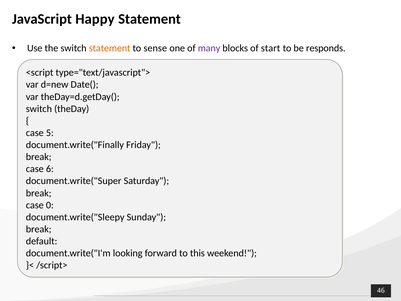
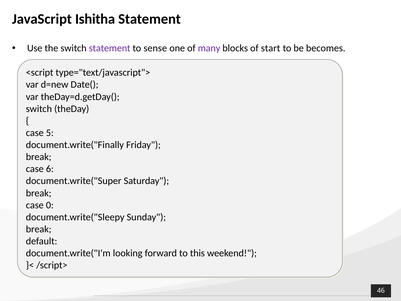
Happy: Happy -> Ishitha (95, 19)
statement colour: orange -> purple (110, 48)
responds: responds -> becomes (326, 48)
